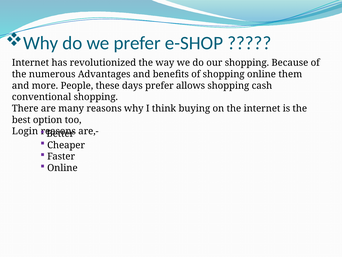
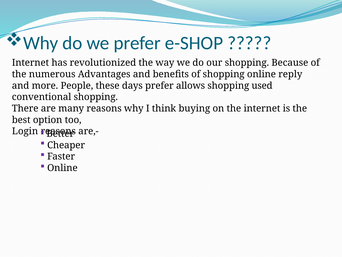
them: them -> reply (290, 74)
cash: cash -> used (262, 85)
